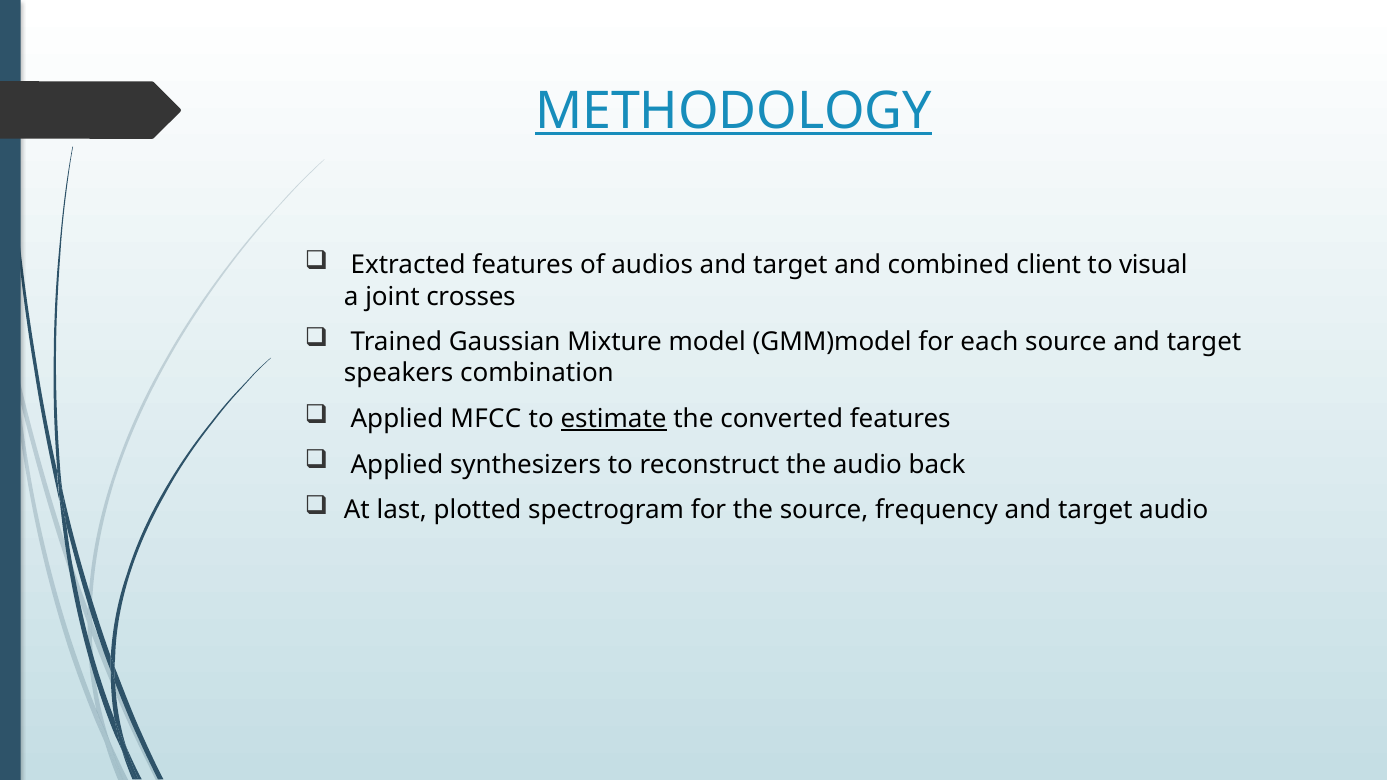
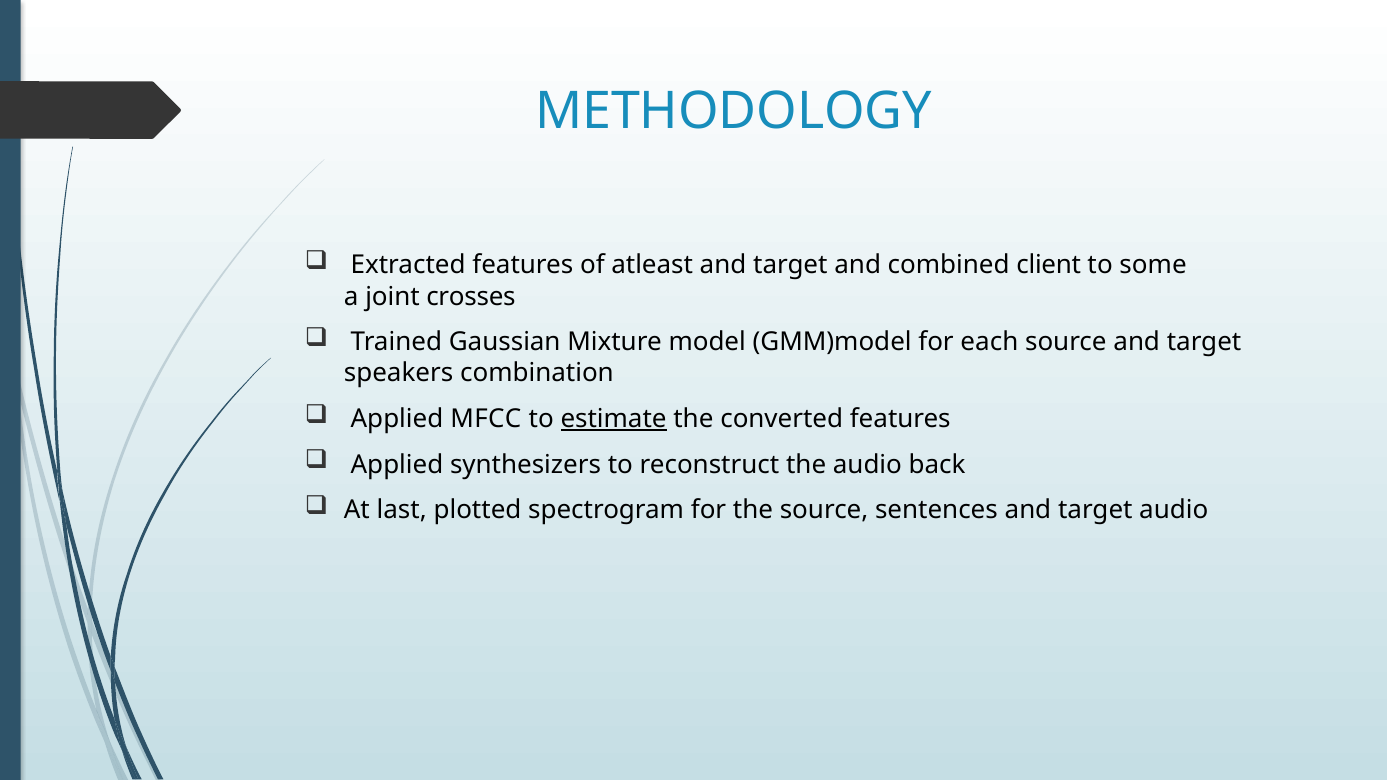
METHODOLOGY underline: present -> none (734, 111)
audios: audios -> atleast (652, 265)
visual: visual -> some (1153, 265)
frequency: frequency -> sentences (936, 510)
